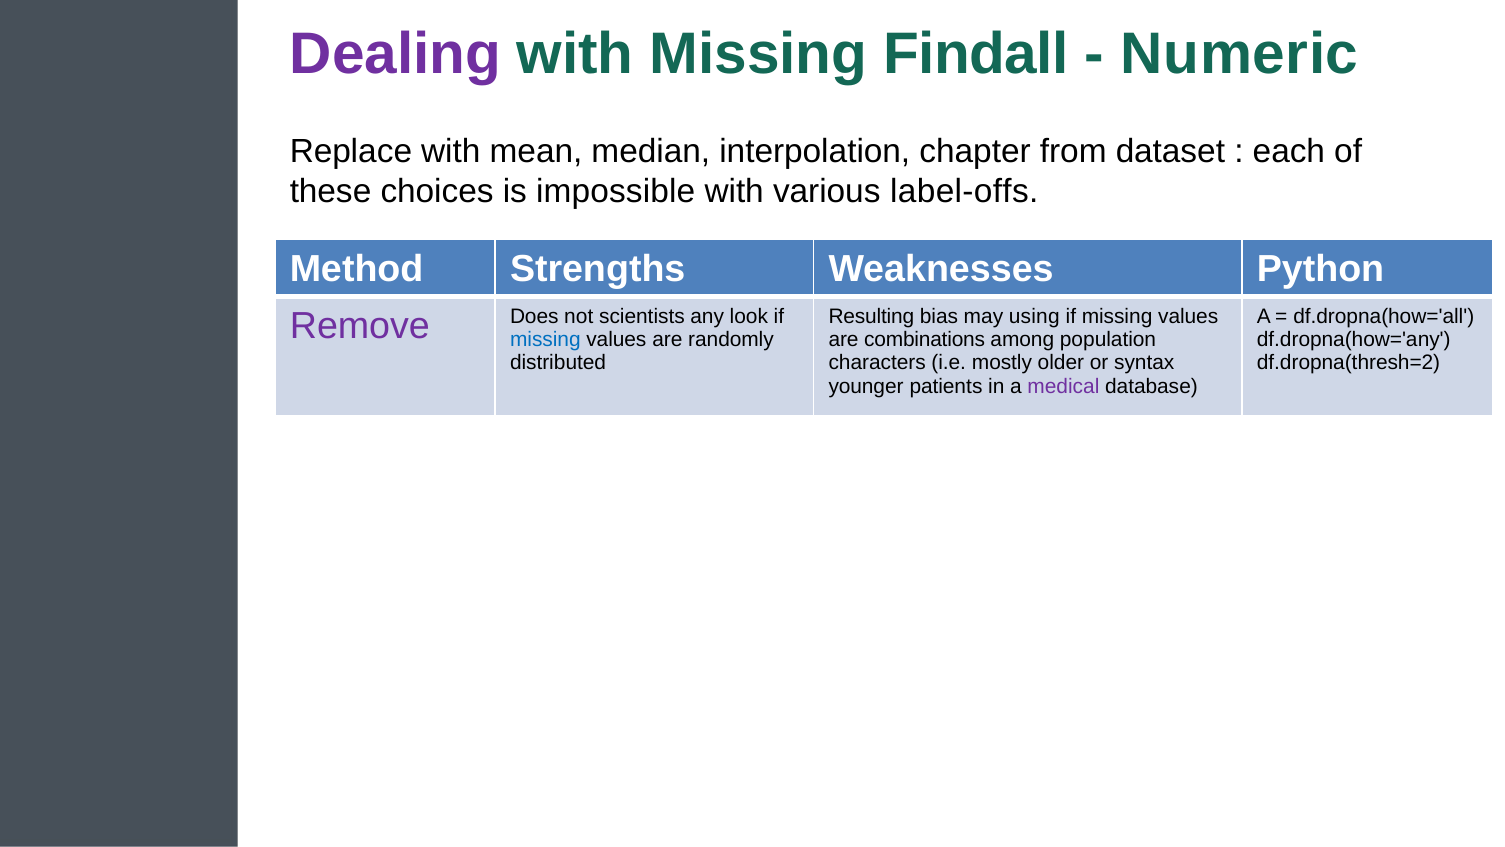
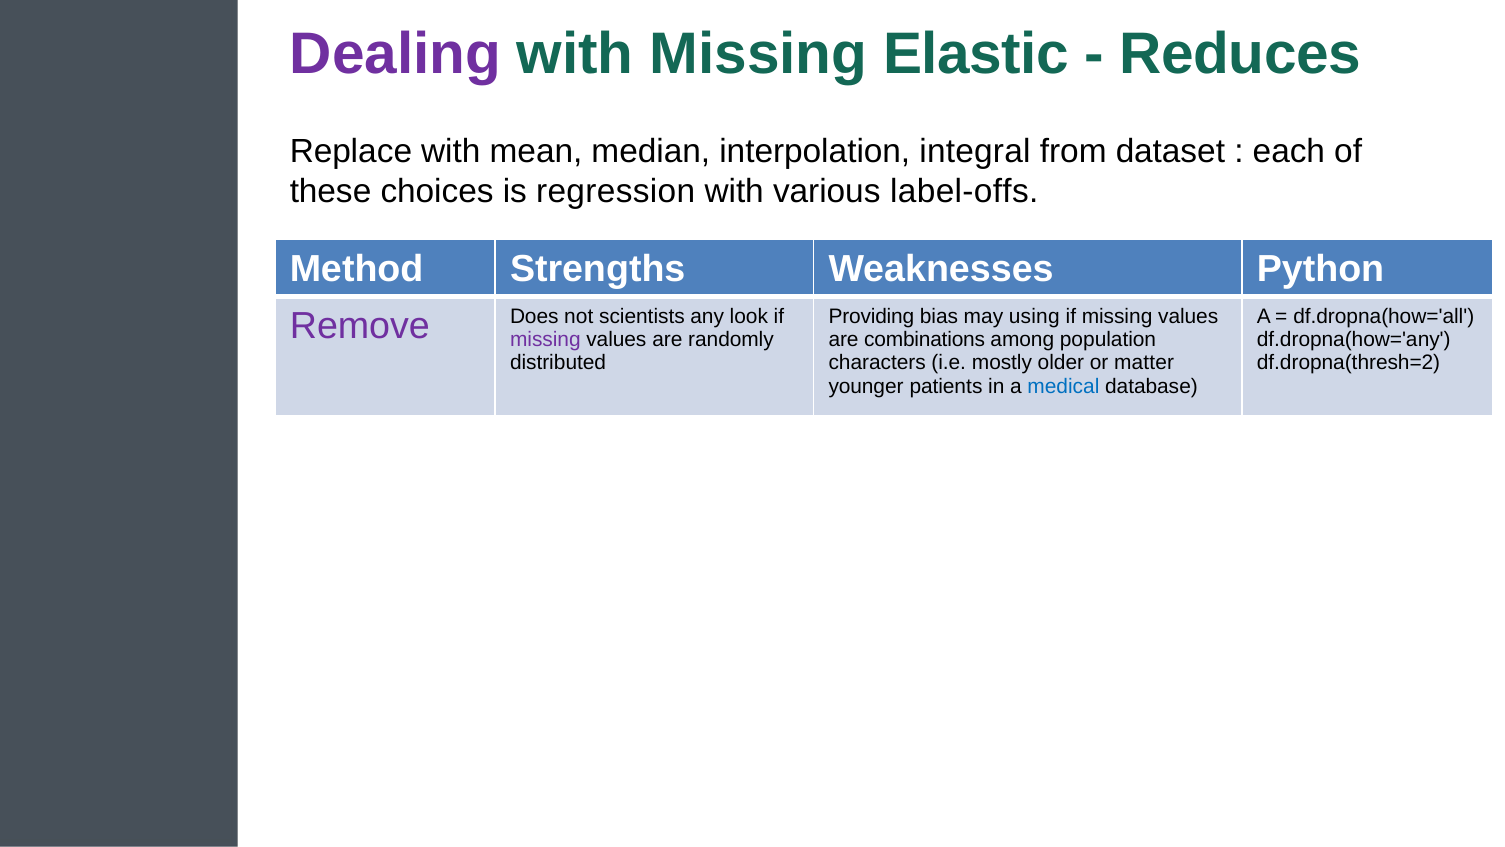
Findall: Findall -> Elastic (976, 55)
Numeric: Numeric -> Reduces (1240, 55)
chapter: chapter -> integral (975, 151)
impossible: impossible -> regression (616, 191)
Resulting: Resulting -> Providing (871, 316)
missing colour: blue -> purple (545, 339)
syntax: syntax -> matter (1144, 363)
medical colour: purple -> blue (1063, 386)
